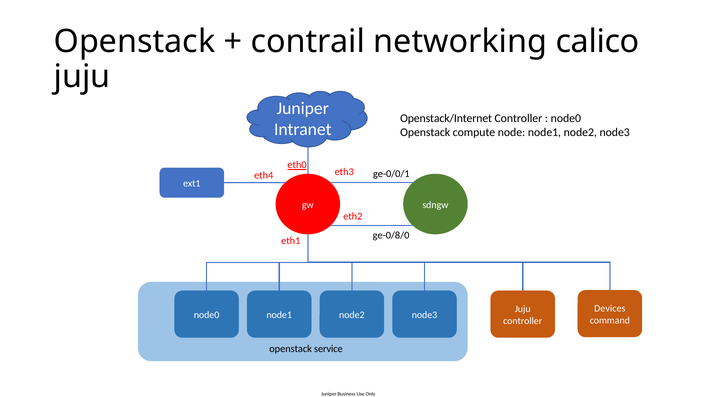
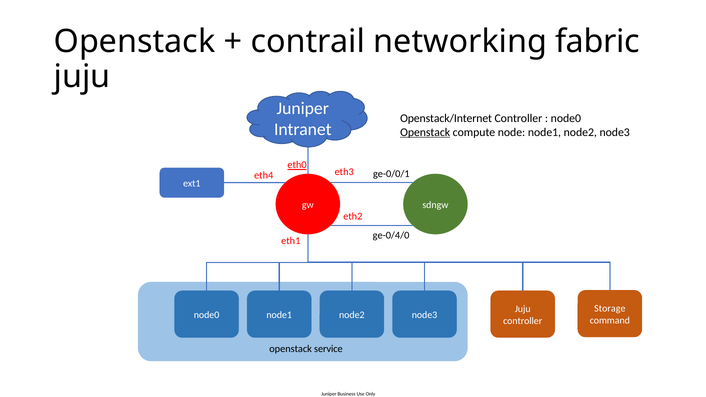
calico: calico -> fabric (598, 42)
Openstack underline: none -> present (425, 132)
ge-0/8/0: ge-0/8/0 -> ge-0/4/0 (391, 236)
Devices: Devices -> Storage (610, 308)
